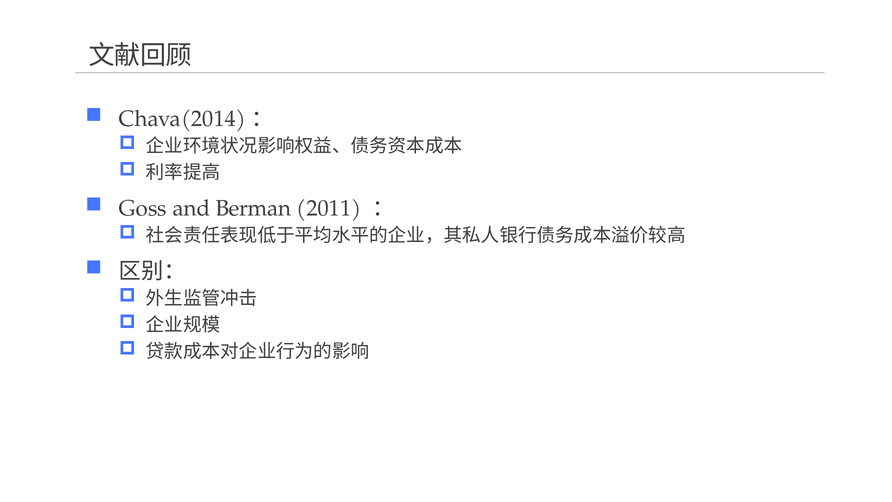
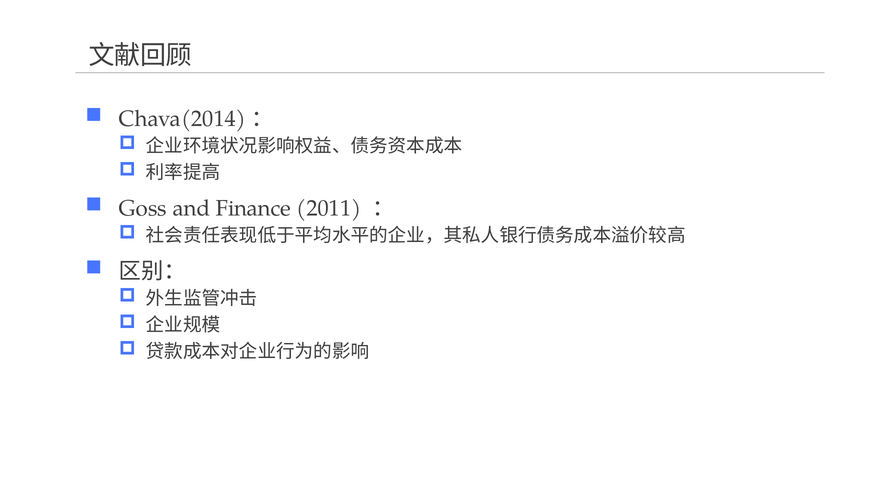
Berman: Berman -> Finance (253, 208)
